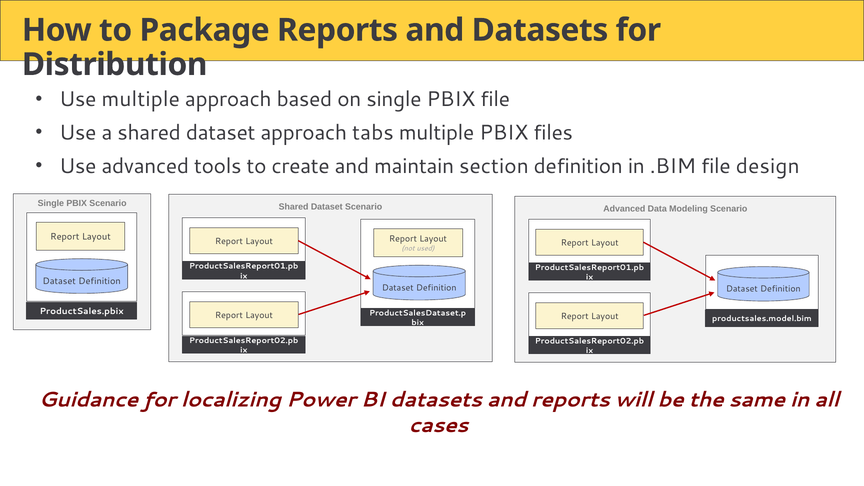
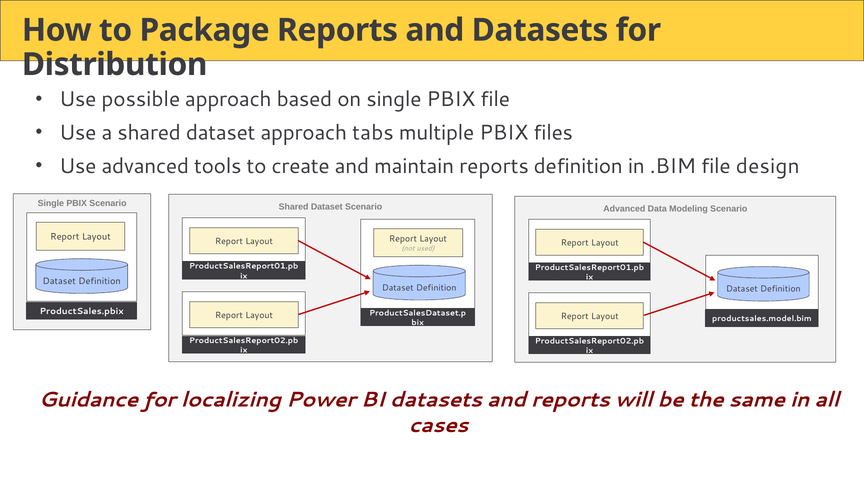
Use multiple: multiple -> possible (141, 99)
maintain section: section -> reports (494, 166)
